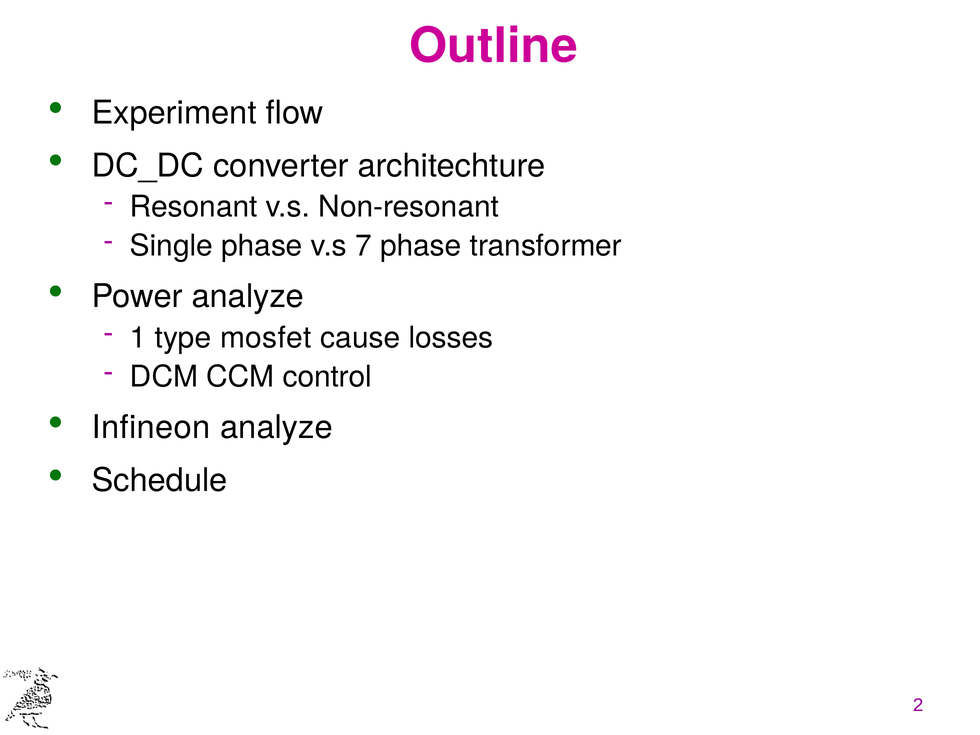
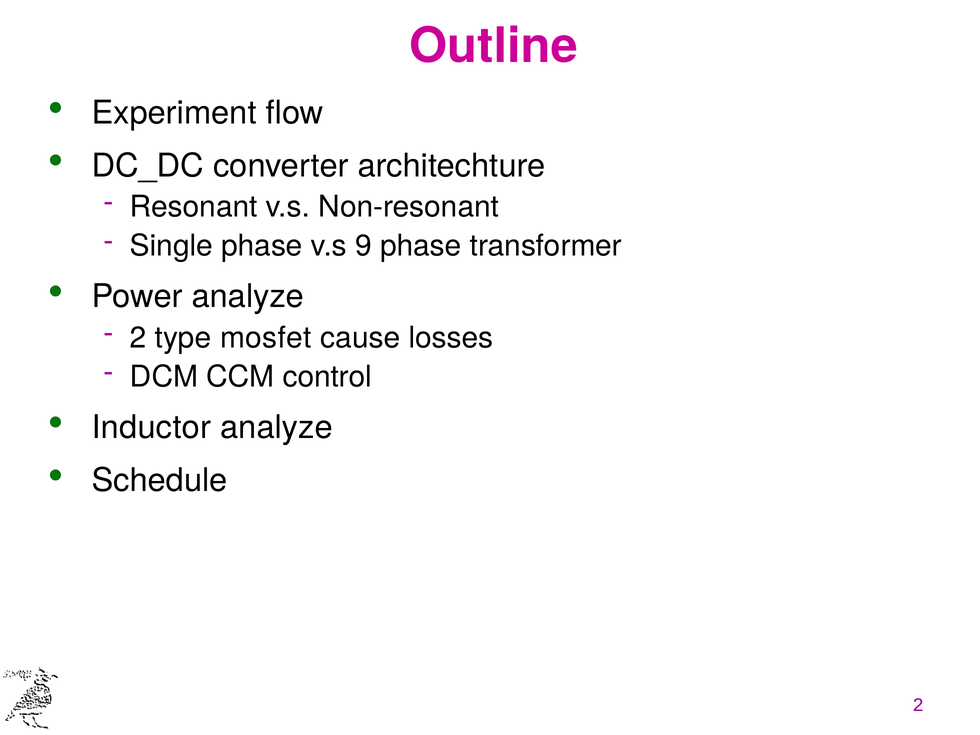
7: 7 -> 9 (363, 246)
1: 1 -> 2 (138, 338)
Infineon: Infineon -> Inductor (151, 428)
